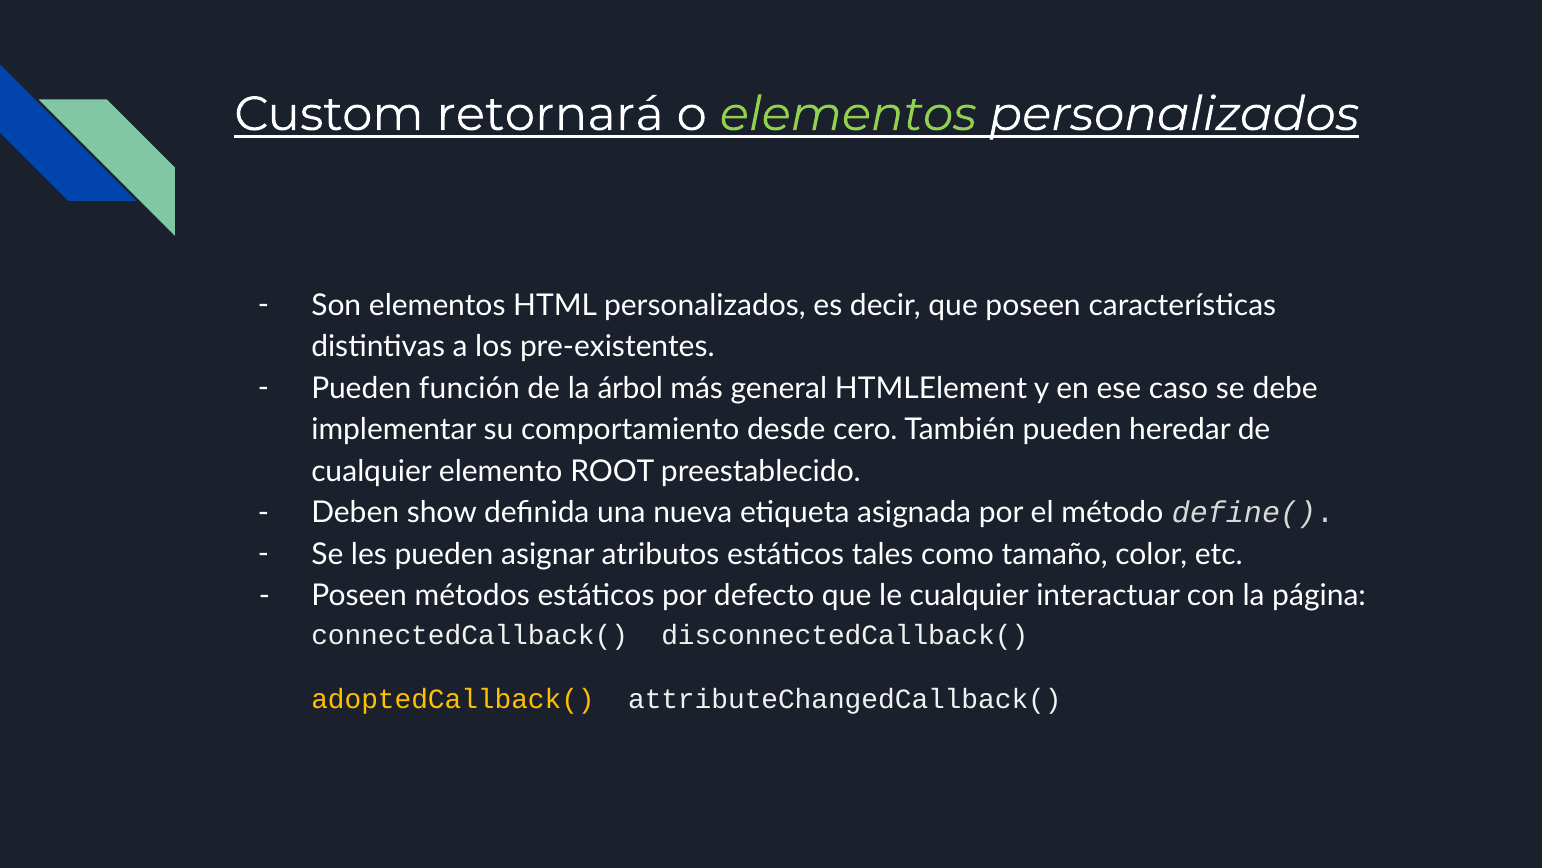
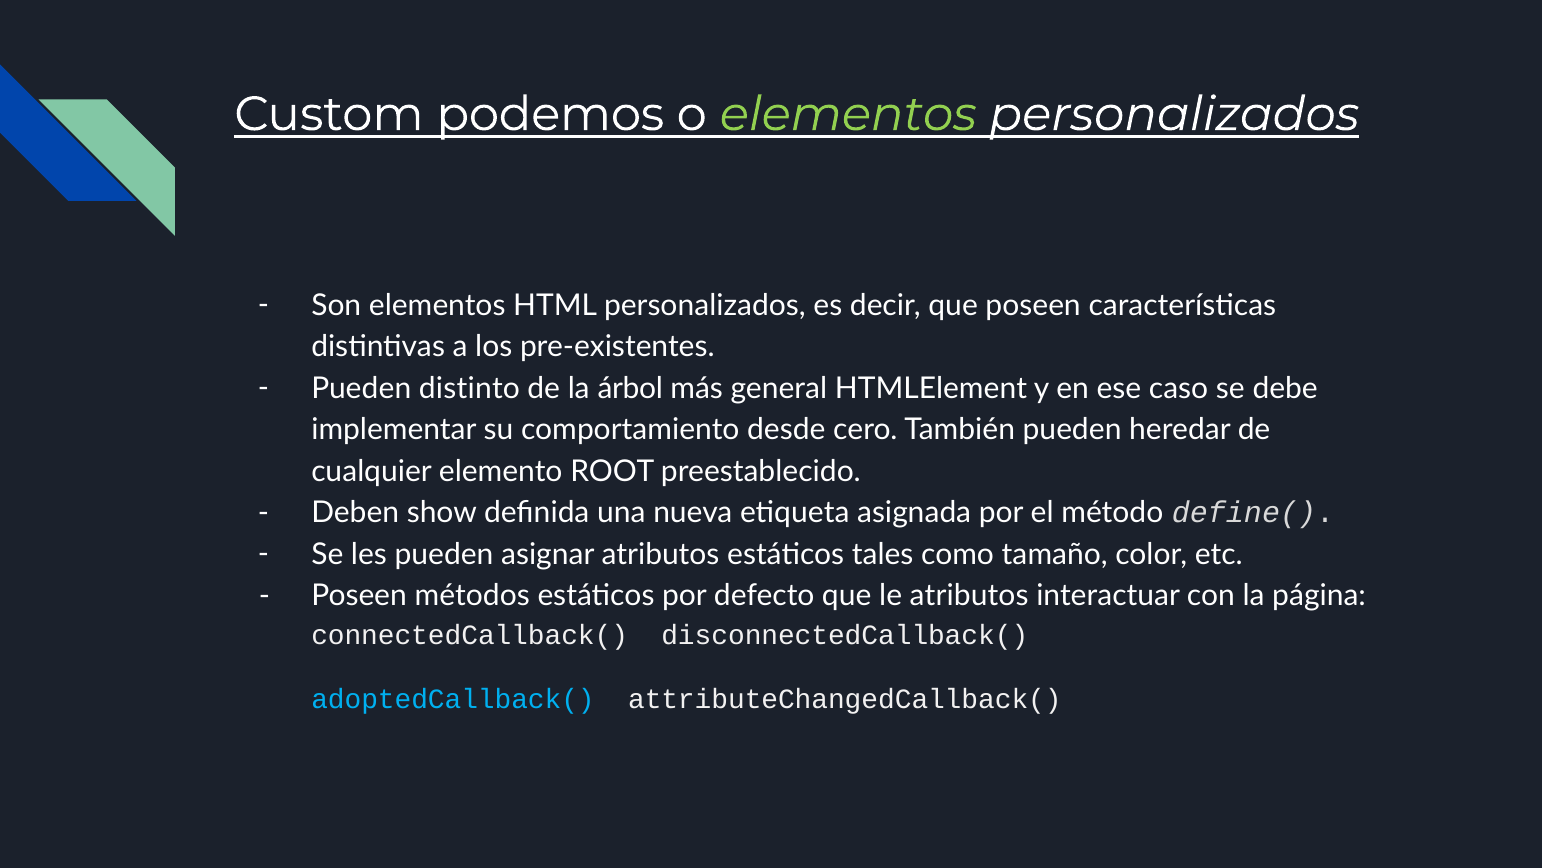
retornará: retornará -> podemos (550, 114)
función: función -> distinto (469, 388)
le cualquier: cualquier -> atributos (969, 596)
adoptedCallback( colour: yellow -> light blue (453, 699)
